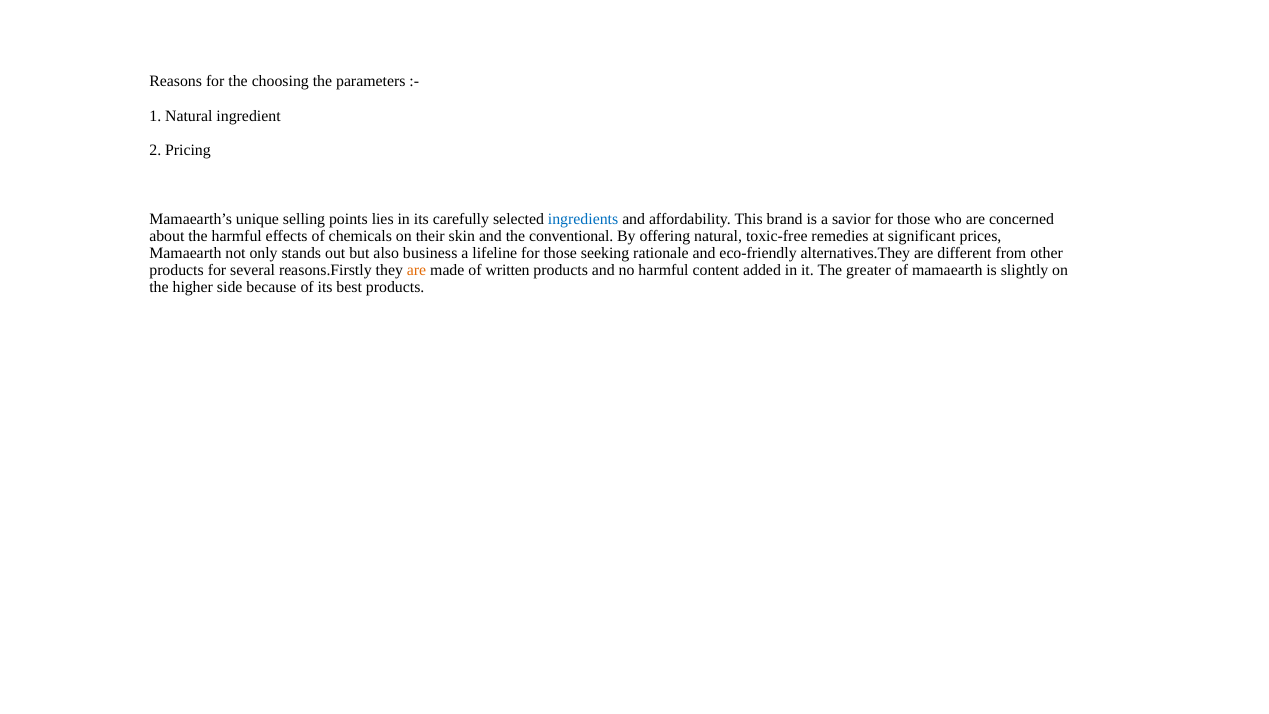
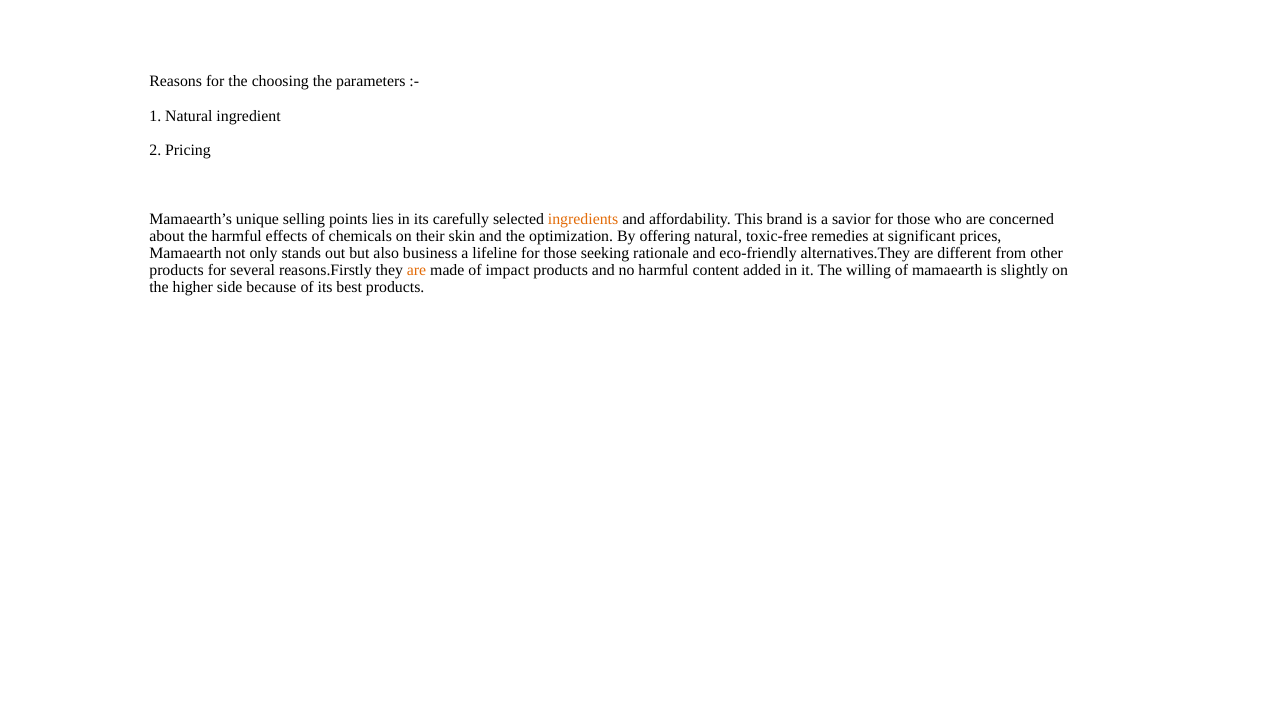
ingredients colour: blue -> orange (583, 219)
conventional: conventional -> optimization (571, 236)
written: written -> impact (507, 270)
greater: greater -> willing (869, 270)
